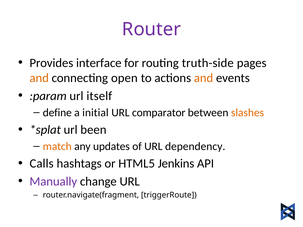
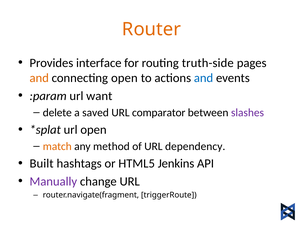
Router colour: purple -> orange (151, 29)
and colour: orange -> blue (204, 78)
itself: itself -> want (99, 96)
define: define -> delete (57, 113)
initial: initial -> saved (96, 113)
slashes colour: orange -> purple (248, 113)
url been: been -> open (93, 130)
updates: updates -> method (111, 147)
Calls: Calls -> Built (42, 164)
